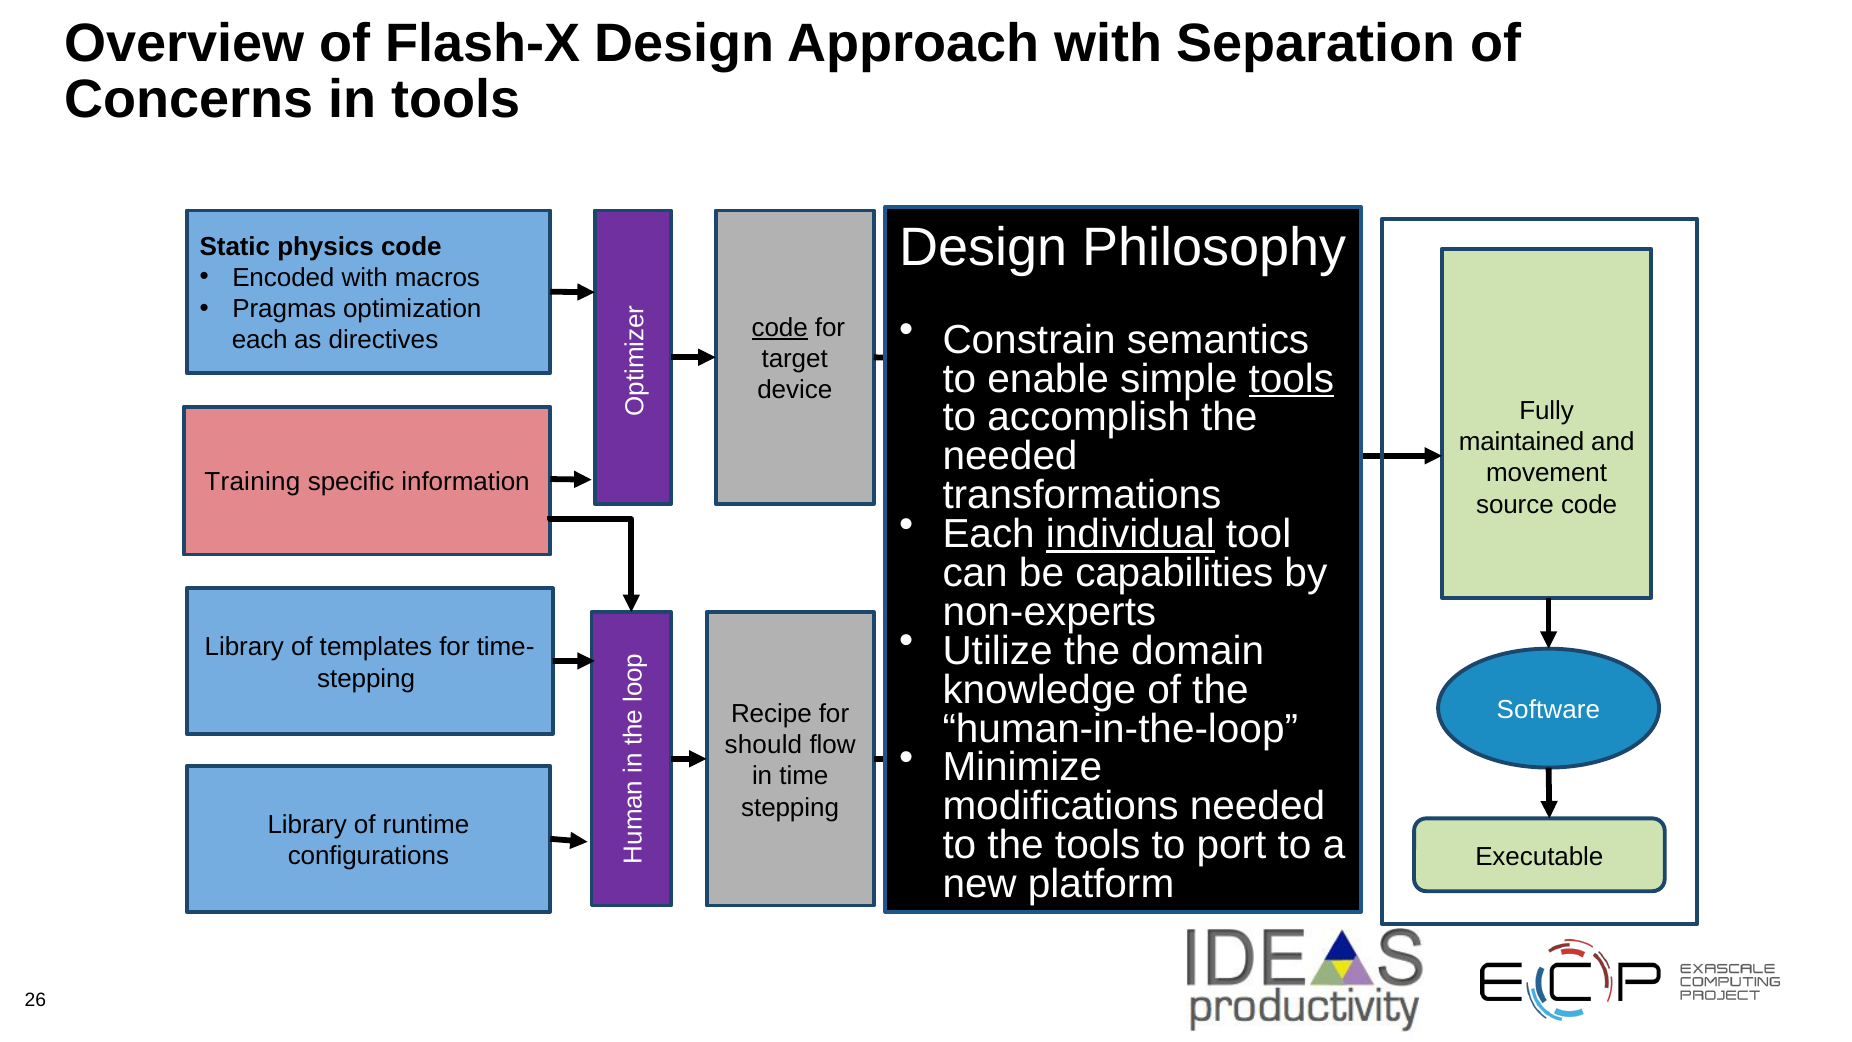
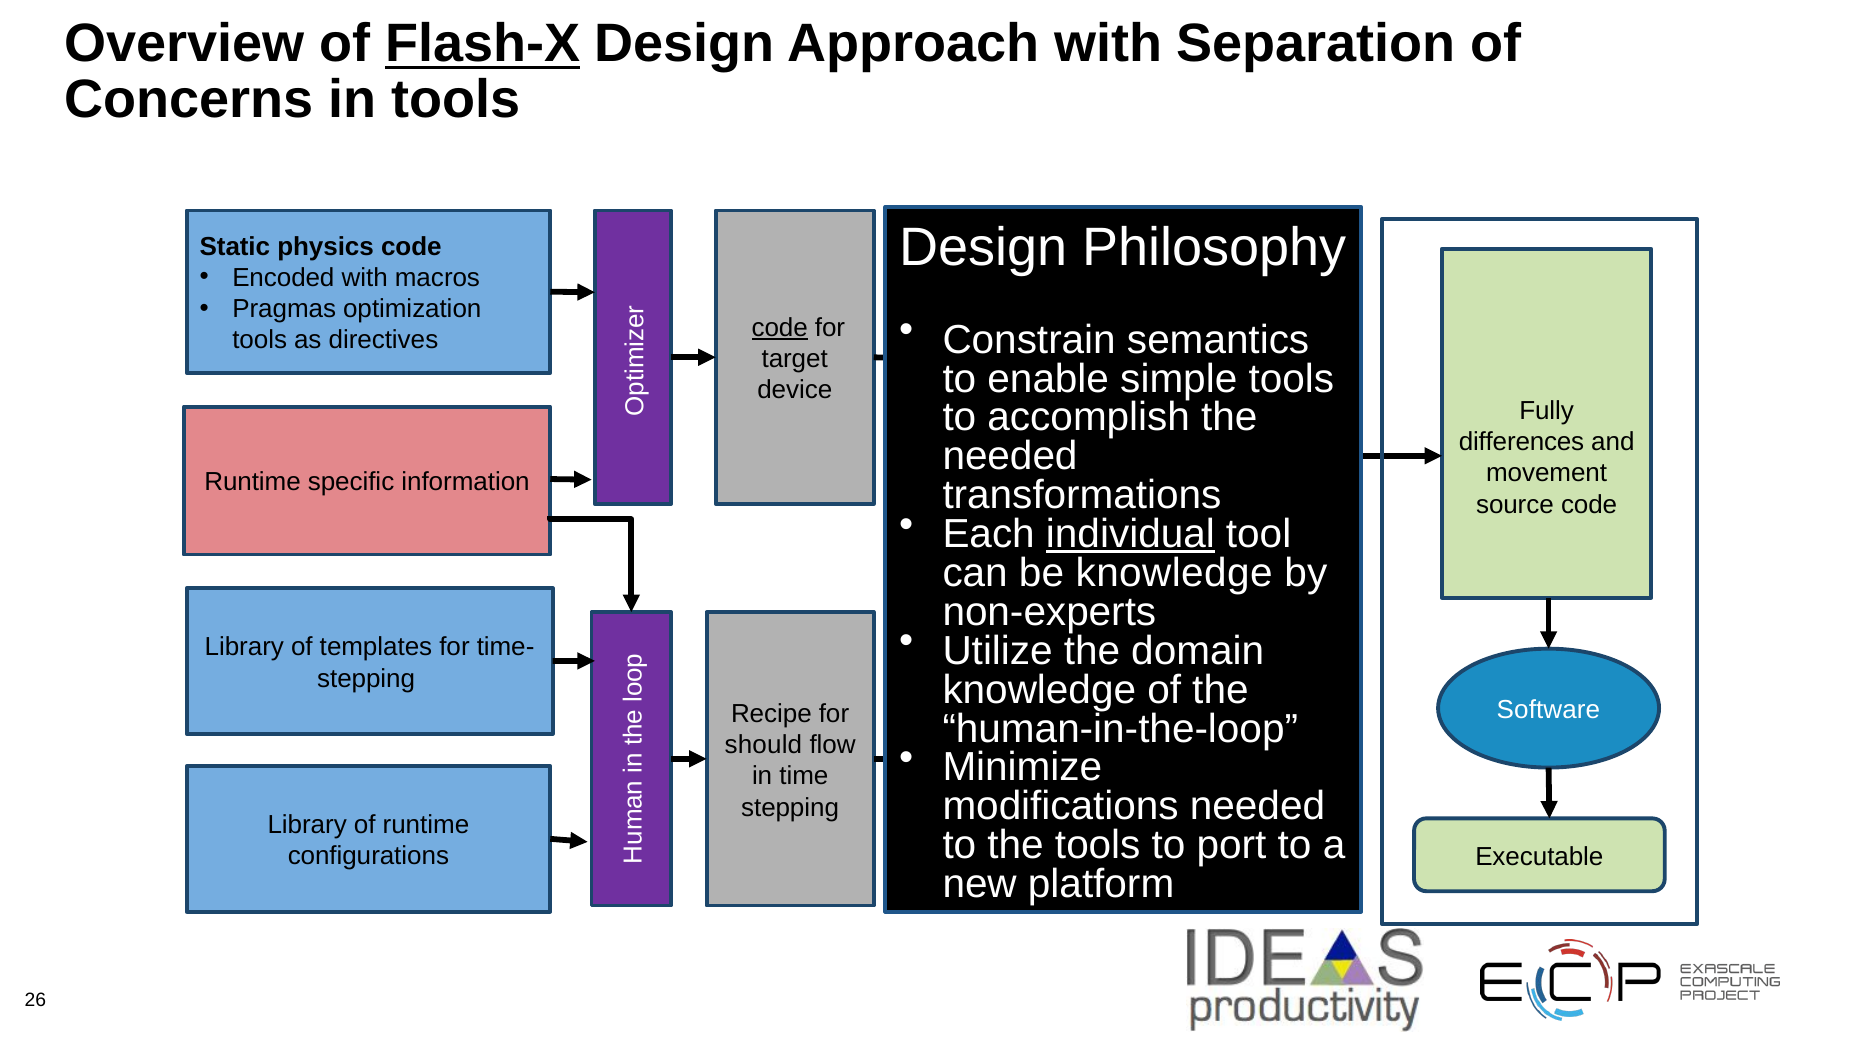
Flash-X underline: none -> present (483, 44)
each: each -> tools (260, 340)
tools underline: present -> none (1291, 379)
maintained: maintained -> differences (1522, 442)
Training: Training -> Runtime (253, 482)
be capabilities: capabilities -> knowledge (1174, 573)
